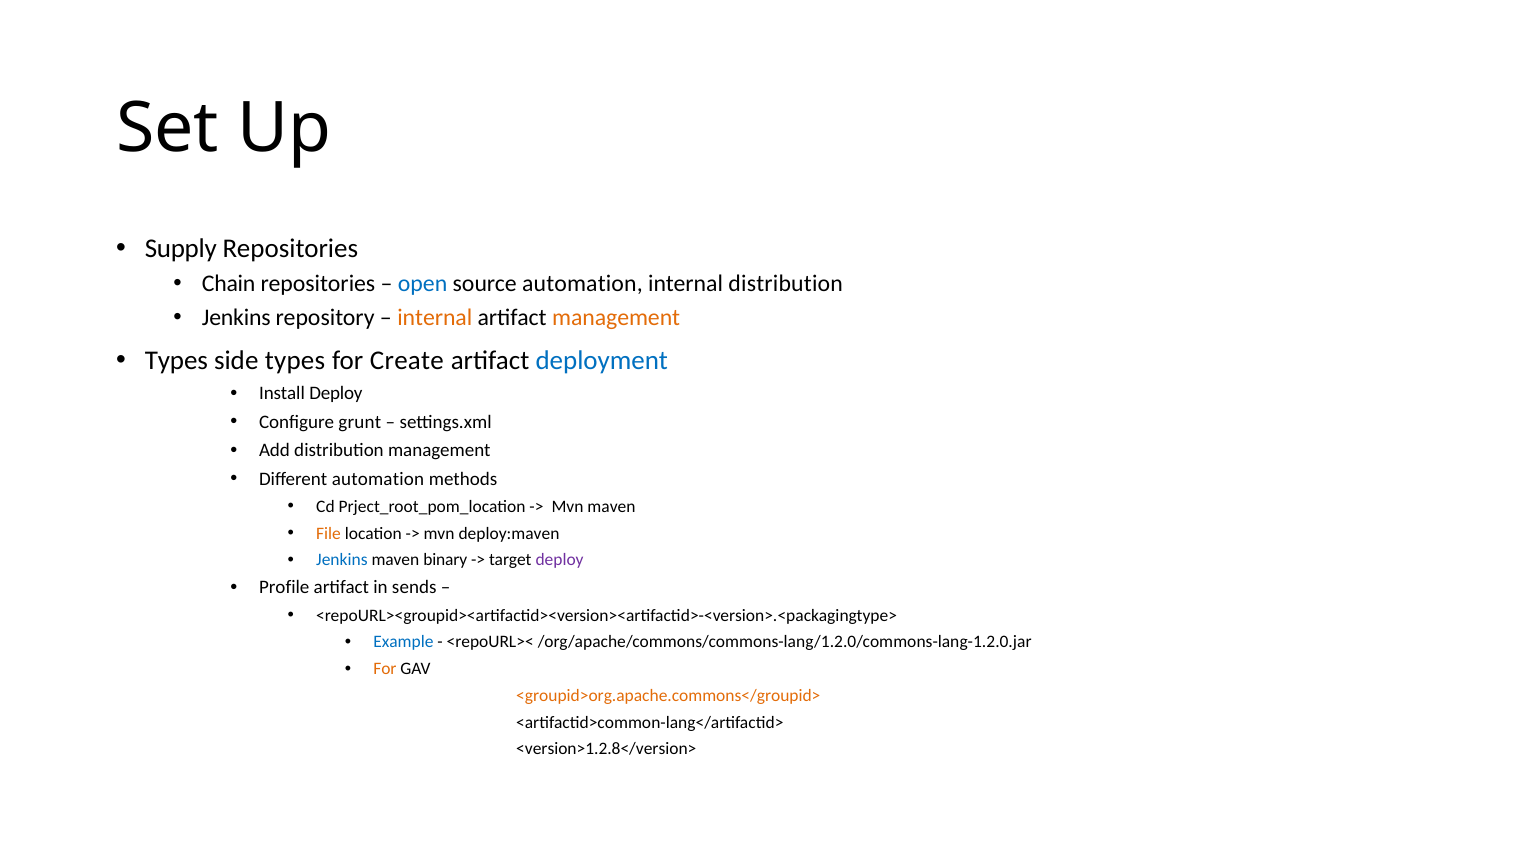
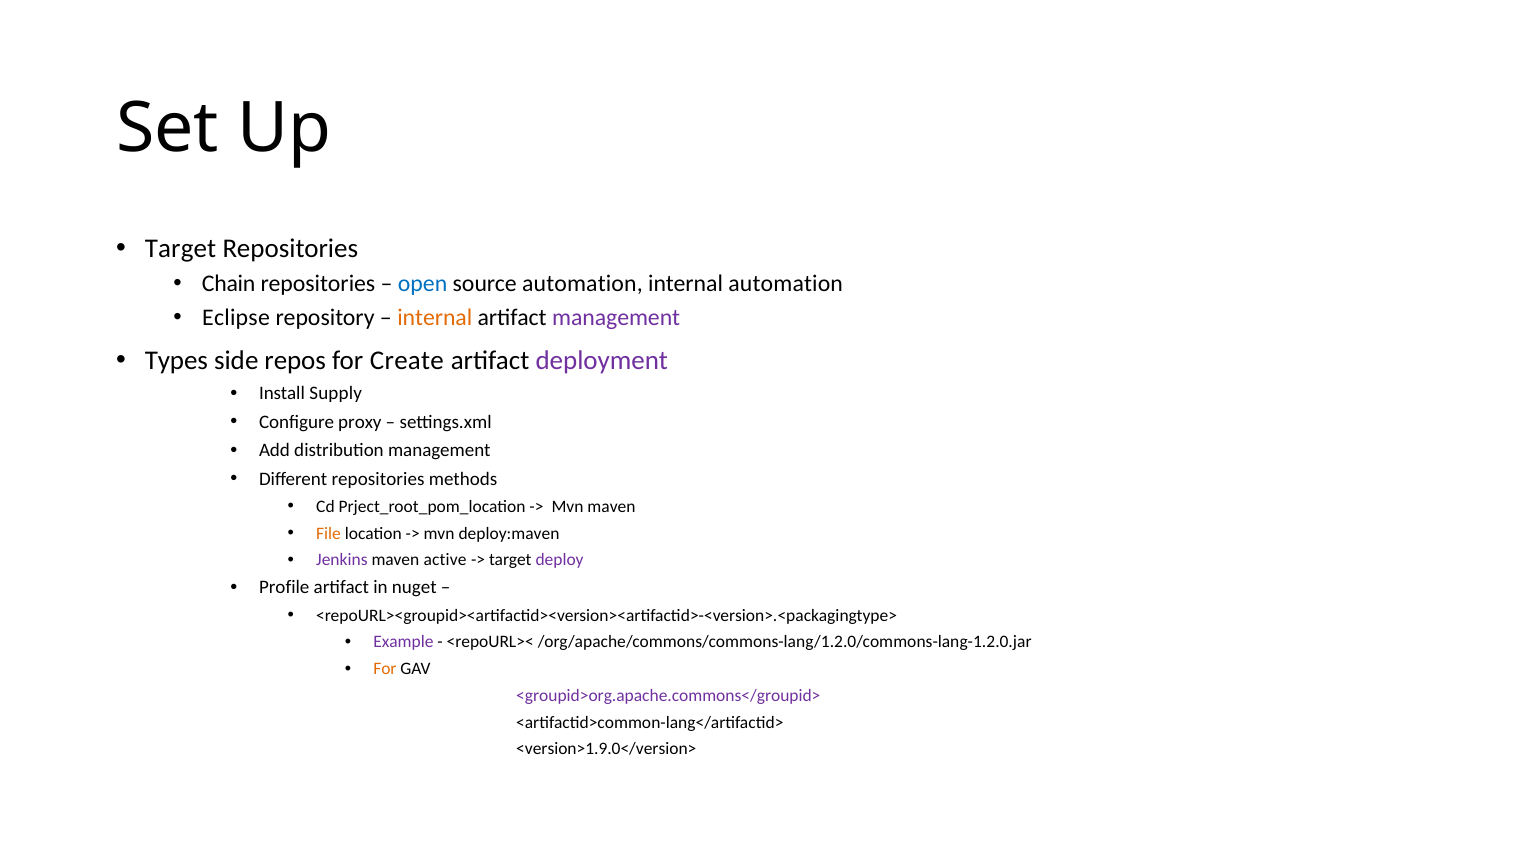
Supply: Supply -> Target (181, 248)
internal distribution: distribution -> automation (786, 284)
Jenkins: Jenkins -> Eclipse (236, 317)
management colour: orange -> purple (616, 317)
side types: types -> repos (295, 361)
deployment colour: blue -> purple (602, 361)
Install Deploy: Deploy -> Supply (336, 394)
grunt: grunt -> proxy (360, 422)
Different automation: automation -> repositories (378, 479)
Jenkins colour: blue -> purple (342, 560)
binary: binary -> active (445, 560)
sends: sends -> nuget (414, 588)
Example colour: blue -> purple (403, 642)
<groupid>org.apache.commons</groupid> colour: orange -> purple (668, 696)
<version>1.2.8</version>: <version>1.2.8</version> -> <version>1.9.0</version> (606, 749)
